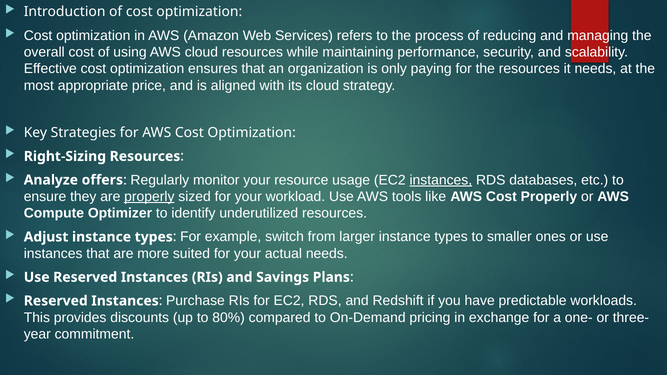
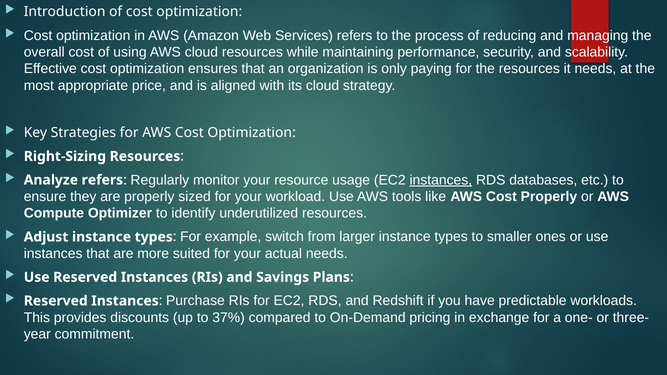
Analyze offers: offers -> refers (102, 180)
properly underline: present -> none (149, 197)
80%: 80% -> 37% (229, 318)
